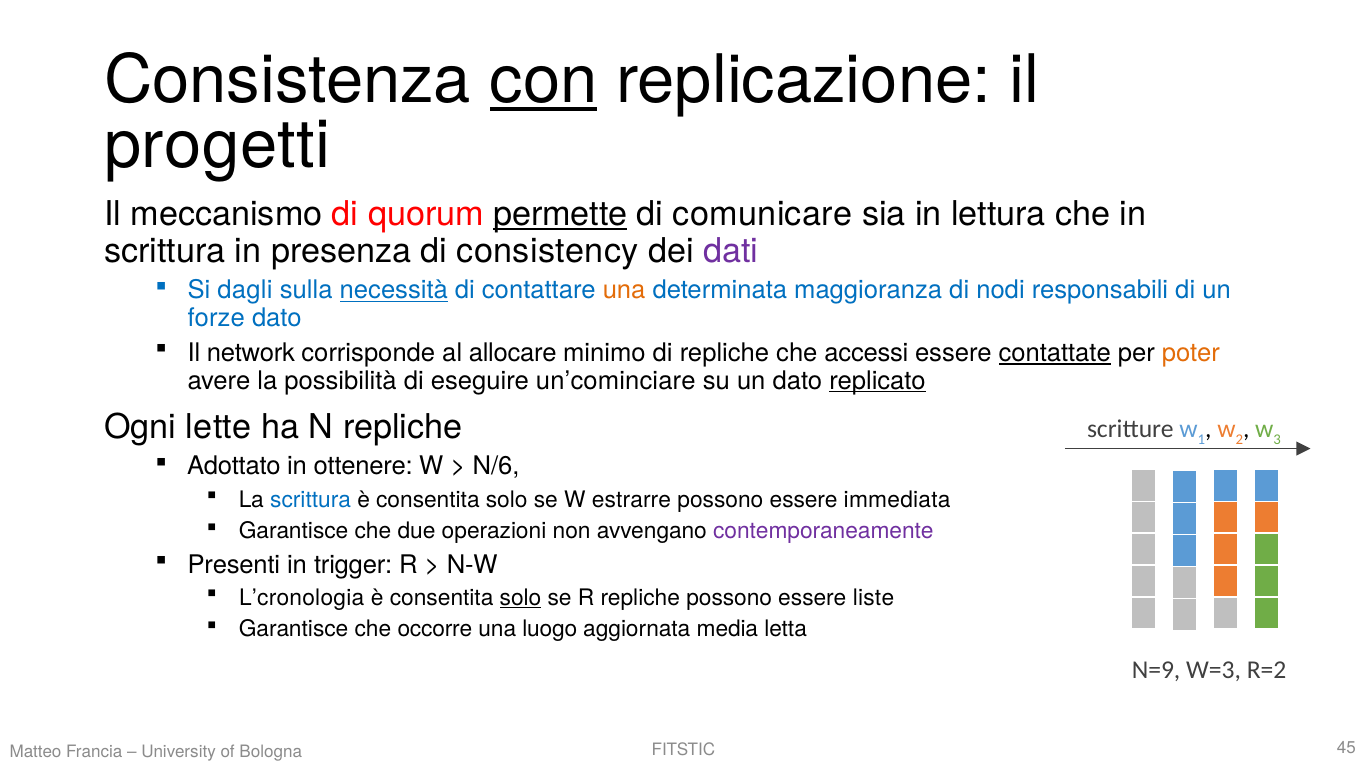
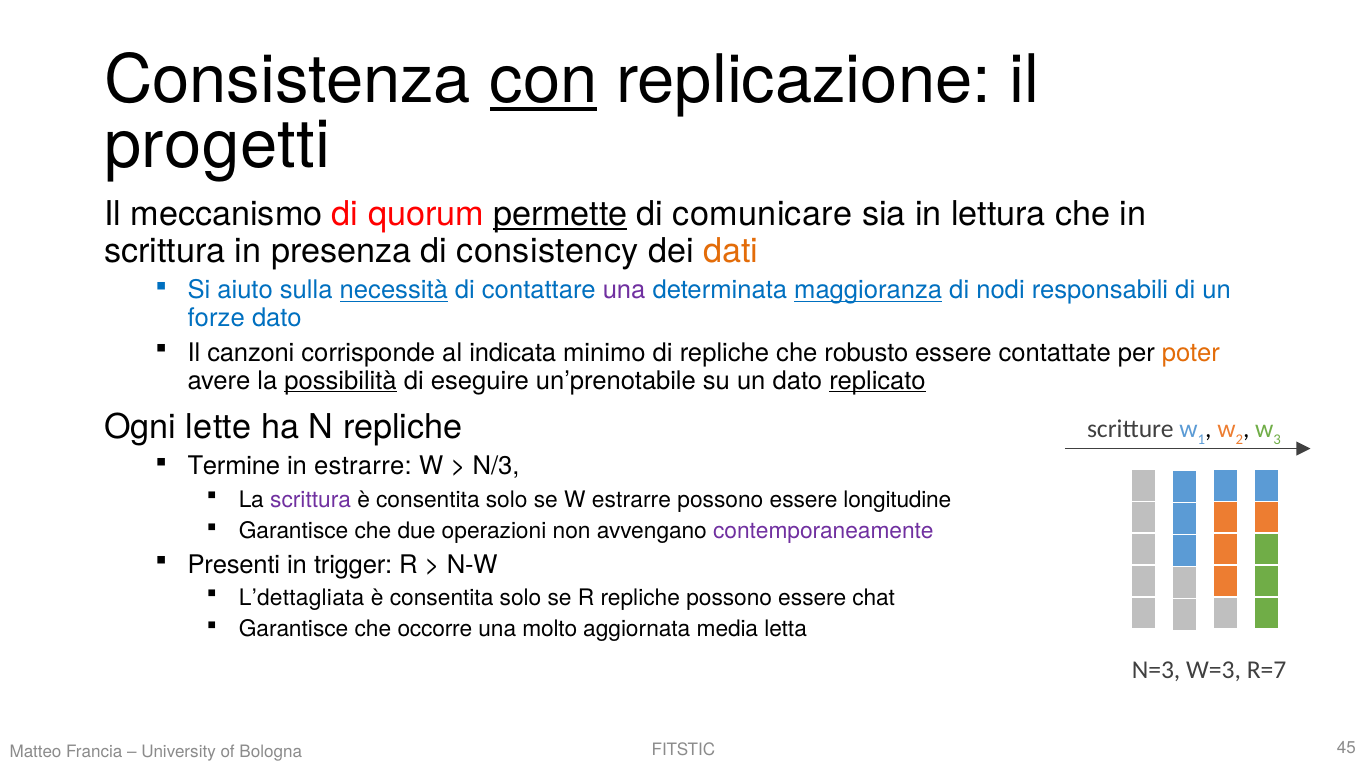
dati colour: purple -> orange (731, 251)
dagli: dagli -> aiuto (245, 290)
una colour: orange -> purple (624, 290)
maggioranza underline: none -> present (868, 290)
network: network -> canzoni (251, 353)
allocare: allocare -> indicata (513, 353)
accessi: accessi -> robusto (866, 353)
contattate underline: present -> none (1055, 353)
possibilità underline: none -> present (341, 381)
un’cominciare: un’cominciare -> un’prenotabile (616, 381)
Adottato: Adottato -> Termine (234, 466)
in ottenere: ottenere -> estrarre (363, 466)
N/6: N/6 -> N/3 (496, 466)
scrittura colour: blue -> purple (311, 500)
immediata: immediata -> longitudine (897, 500)
L’cronologia: L’cronologia -> L’dettagliata (302, 598)
solo underline: present -> none (521, 598)
liste: liste -> chat (874, 598)
luogo: luogo -> molto (550, 629)
N=9: N=9 -> N=3 (1156, 670)
R=2: R=2 -> R=7 (1267, 670)
